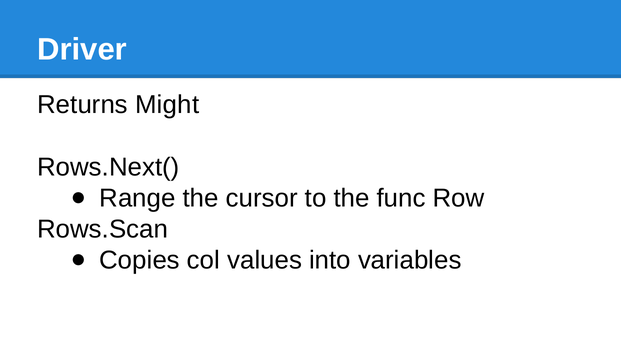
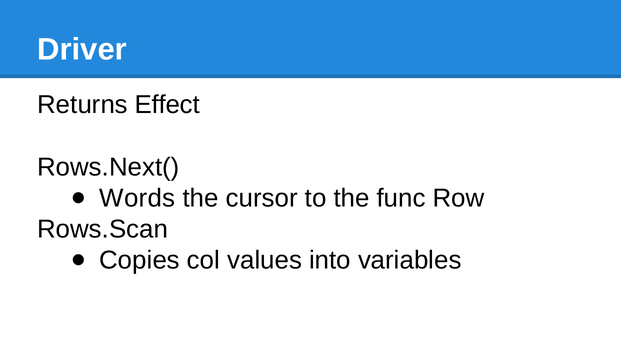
Might: Might -> Effect (167, 105)
Range: Range -> Words (137, 198)
